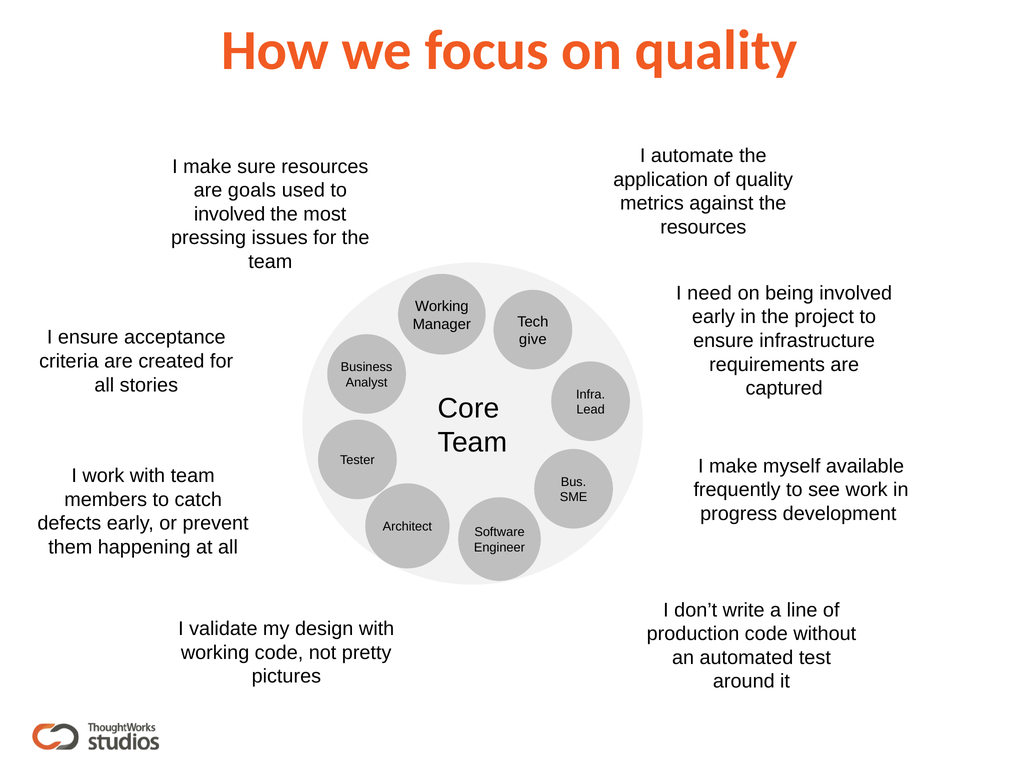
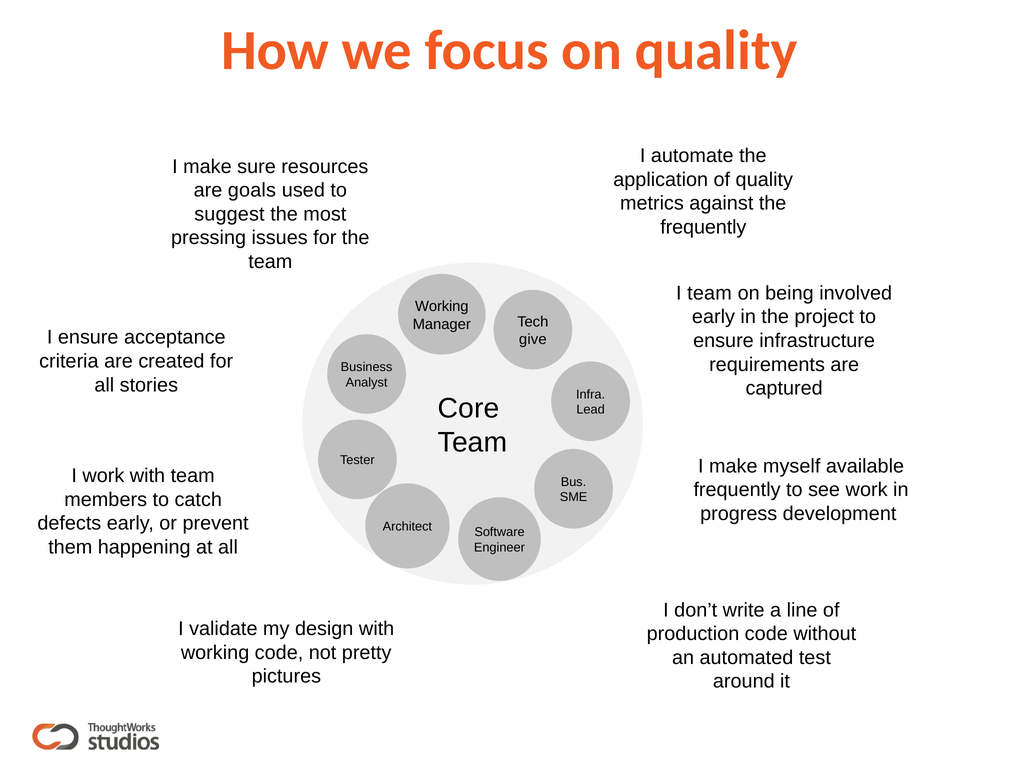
involved: involved -> suggest (229, 214)
resources: resources -> frequently (703, 227)
I need: need -> team (710, 293)
